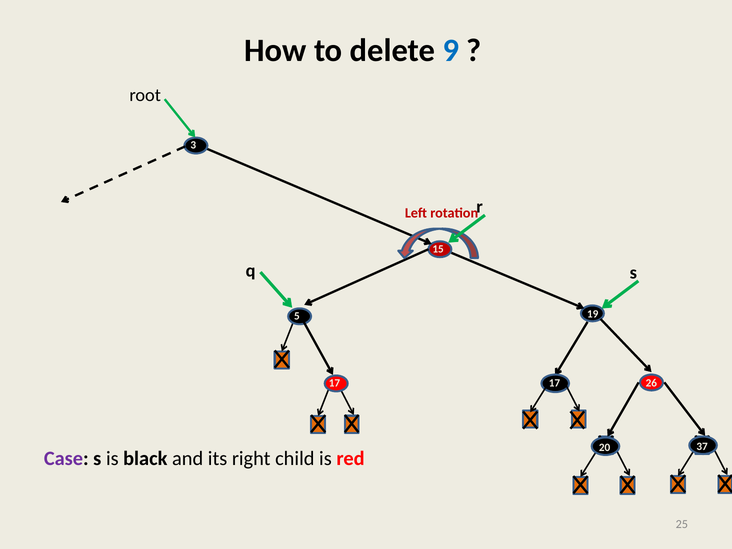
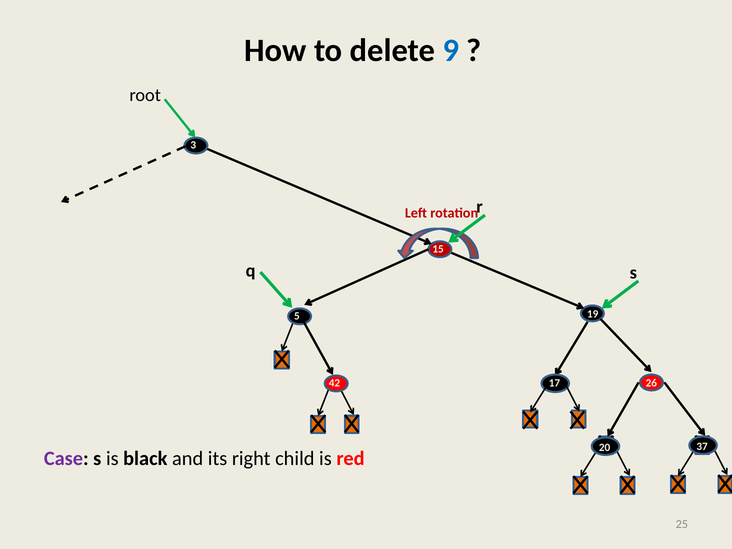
9 17: 17 -> 42 (334, 383)
